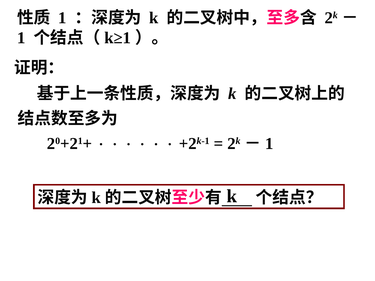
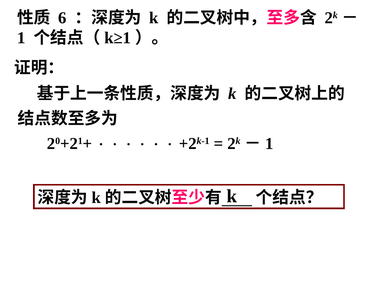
1: 1 -> 6 (62, 18)
